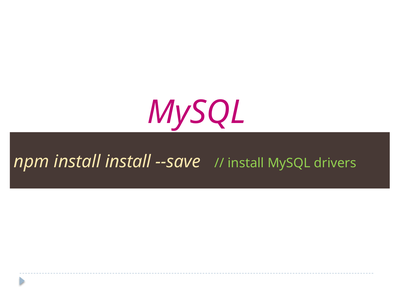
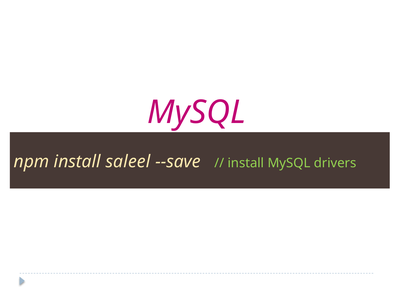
install install: install -> saleel (128, 161)
